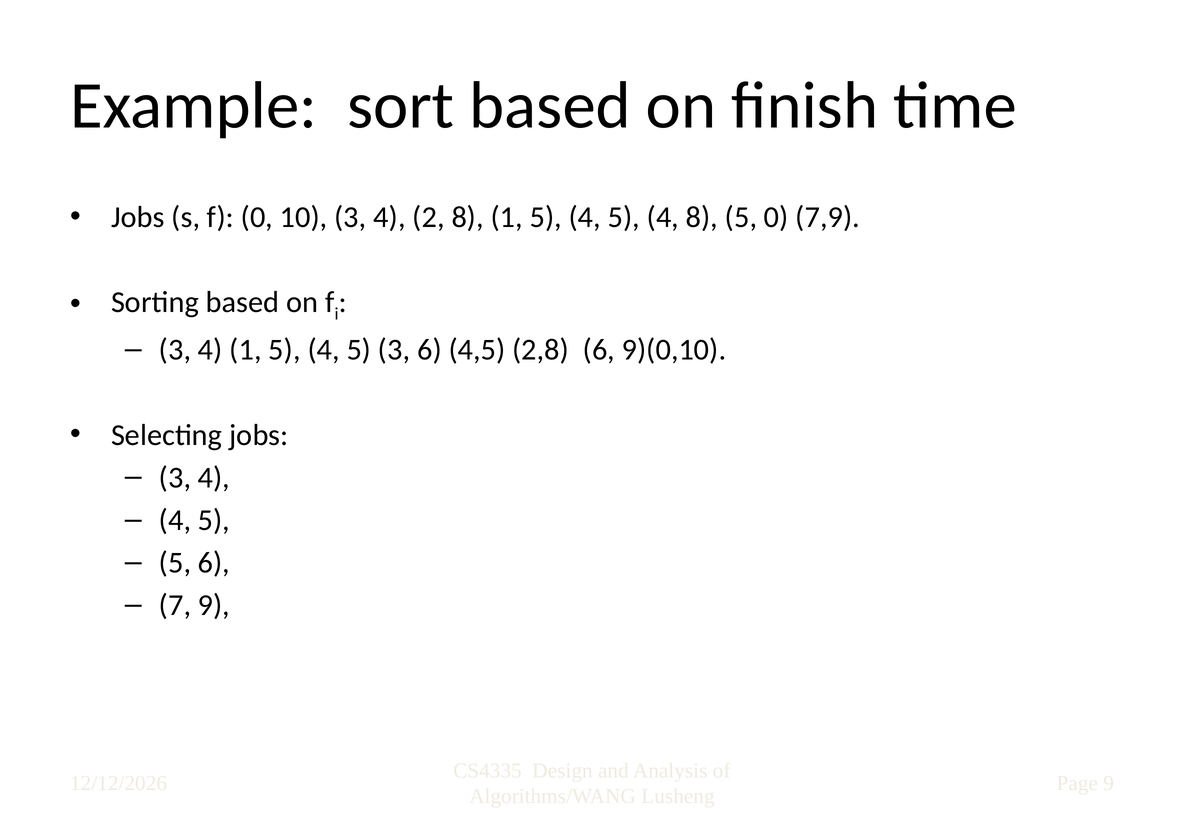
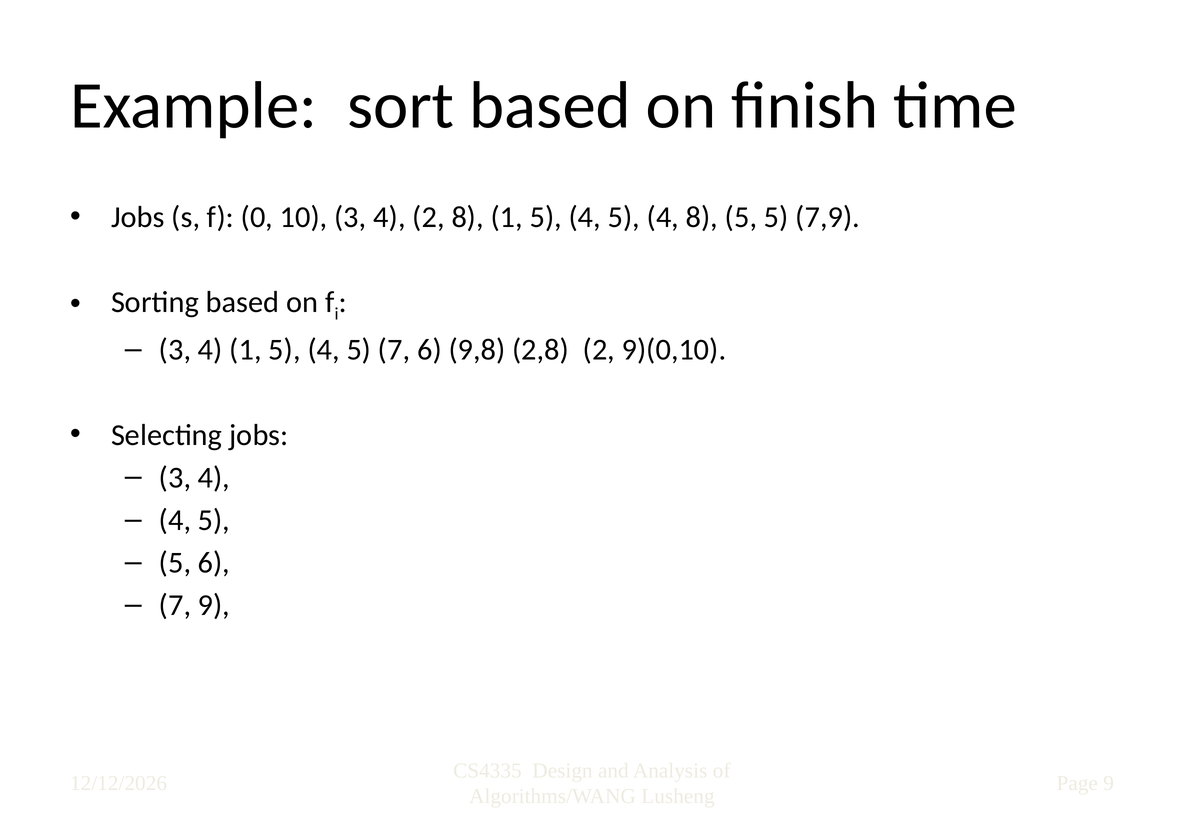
5 0: 0 -> 5 (776, 217)
5 3: 3 -> 7 (394, 350)
4,5: 4,5 -> 9,8 (477, 350)
2,8 6: 6 -> 2 (599, 350)
